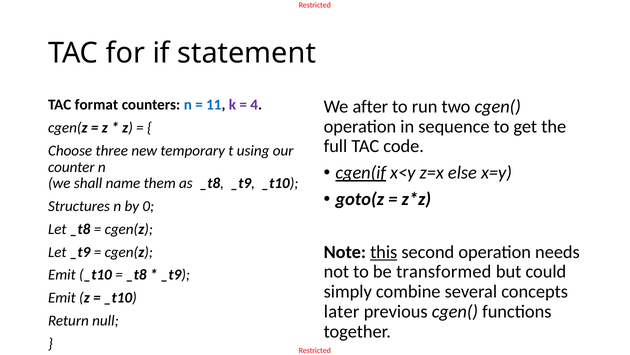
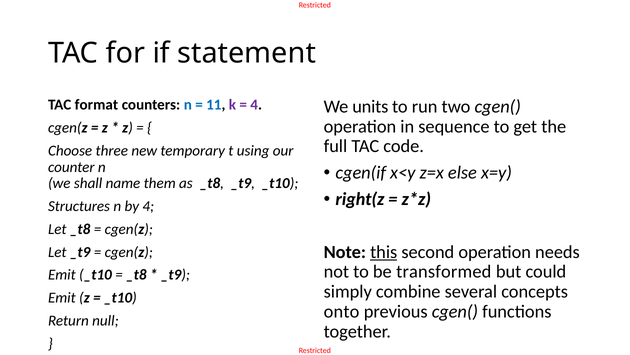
after: after -> units (370, 106)
cgen(if underline: present -> none (361, 172)
goto(z: goto(z -> right(z (360, 199)
by 0: 0 -> 4 (148, 206)
later: later -> onto (342, 311)
